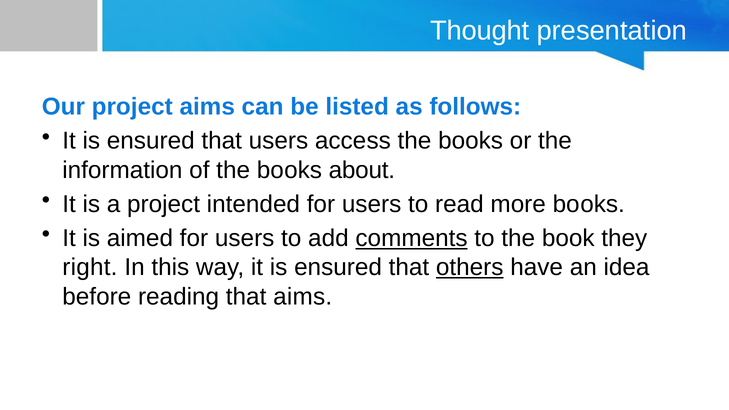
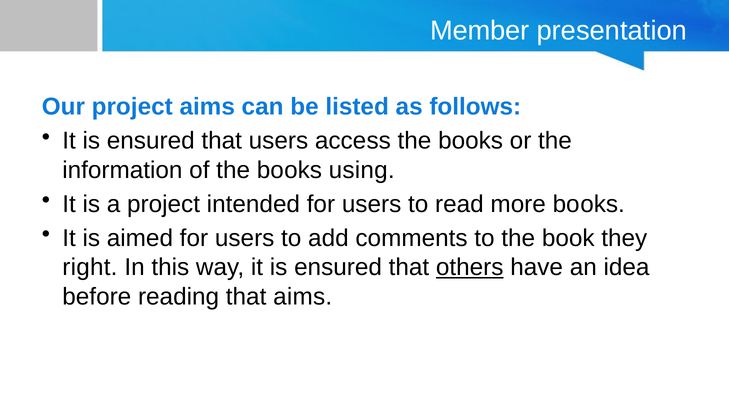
Thought: Thought -> Member (480, 31)
about: about -> using (362, 170)
comments underline: present -> none (412, 238)
